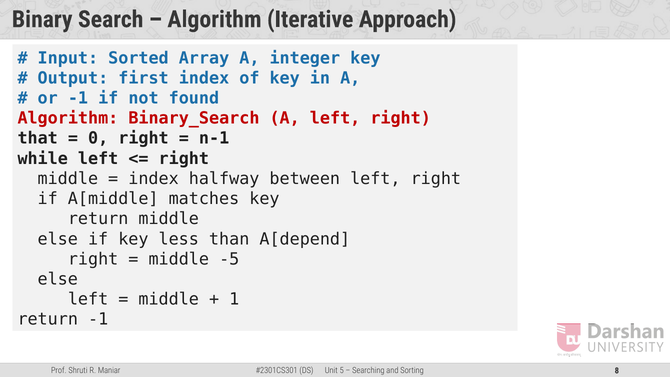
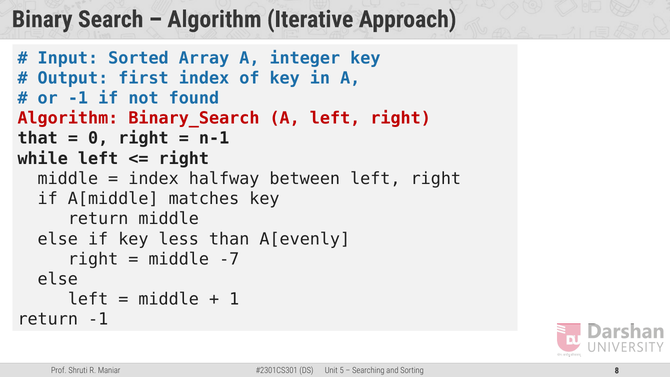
A[depend: A[depend -> A[evenly (305, 239)
-5: -5 -> -7 (229, 259)
